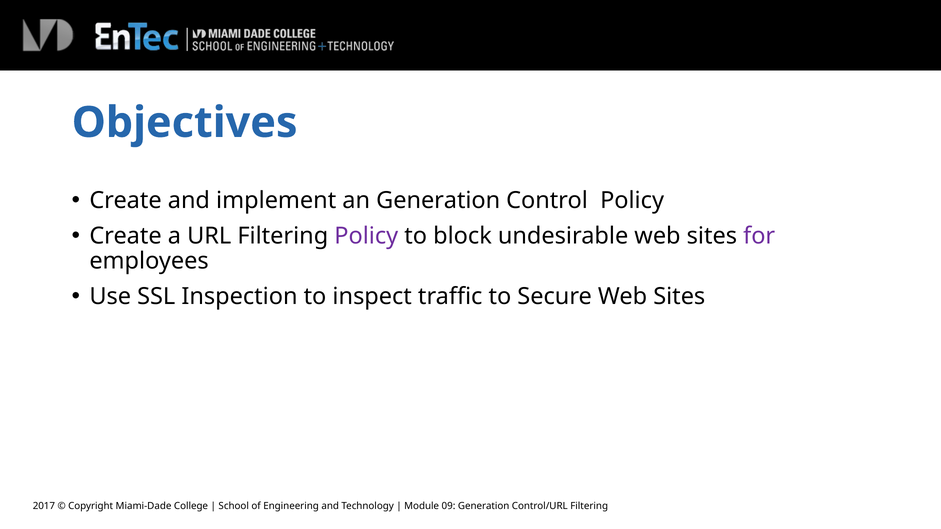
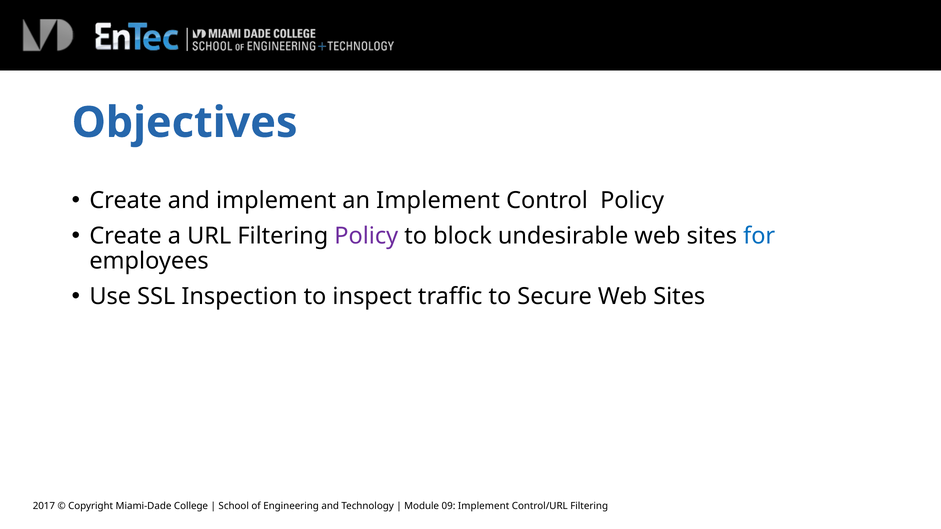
an Generation: Generation -> Implement (438, 201)
for colour: purple -> blue (759, 236)
Generation: Generation -> Implement (484, 506)
